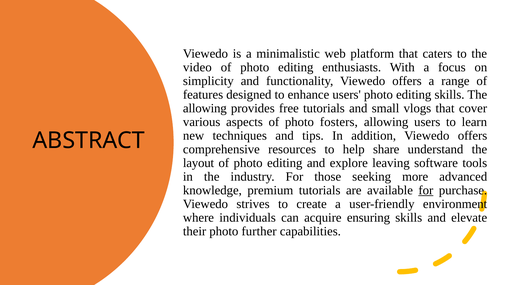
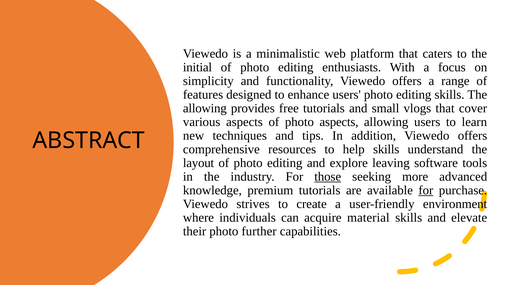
video: video -> initial (197, 67)
photo fosters: fosters -> aspects (339, 122)
help share: share -> skills (386, 150)
those underline: none -> present (328, 177)
ensuring: ensuring -> material (368, 218)
